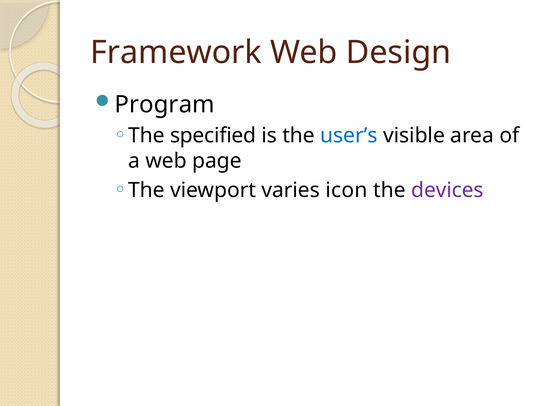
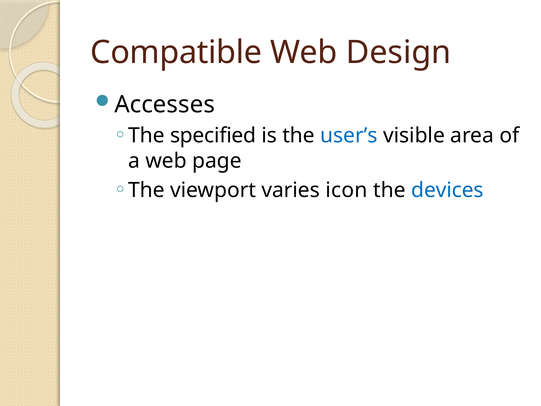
Framework: Framework -> Compatible (176, 52)
Program: Program -> Accesses (165, 104)
devices colour: purple -> blue (447, 190)
